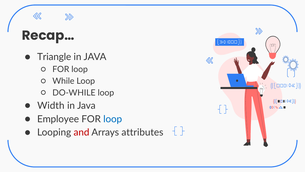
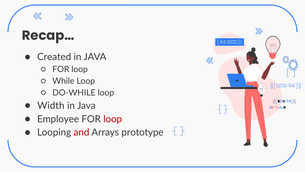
Triangle: Triangle -> Created (54, 57)
loop colour: blue -> red (113, 119)
attributes: attributes -> prototype (143, 132)
